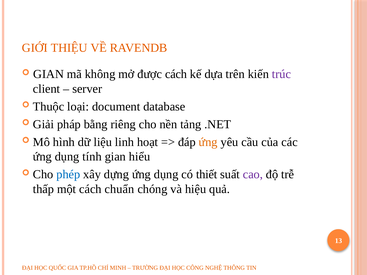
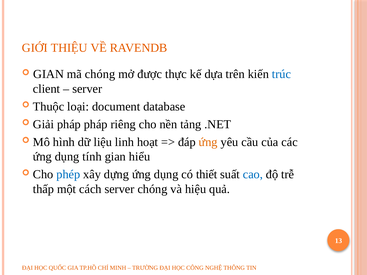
mã không: không -> chóng (100, 74)
được cách: cách -> thực (176, 74)
trúc colour: purple -> blue (281, 74)
pháp bằng: bằng -> pháp (96, 124)
cao colour: purple -> blue (253, 175)
cách chuẩn: chuẩn -> server (120, 189)
